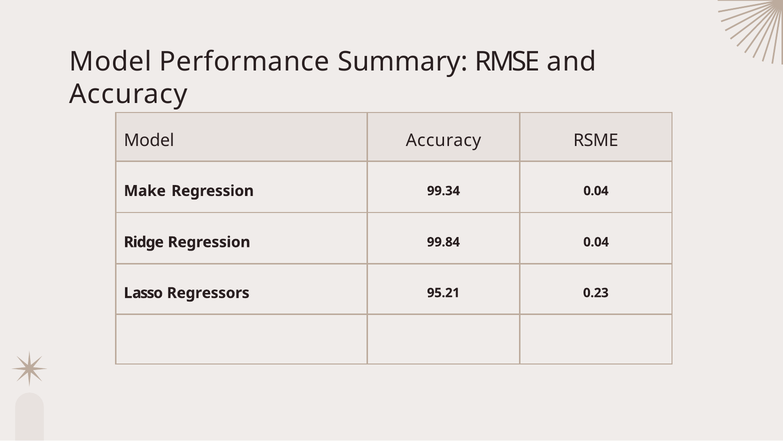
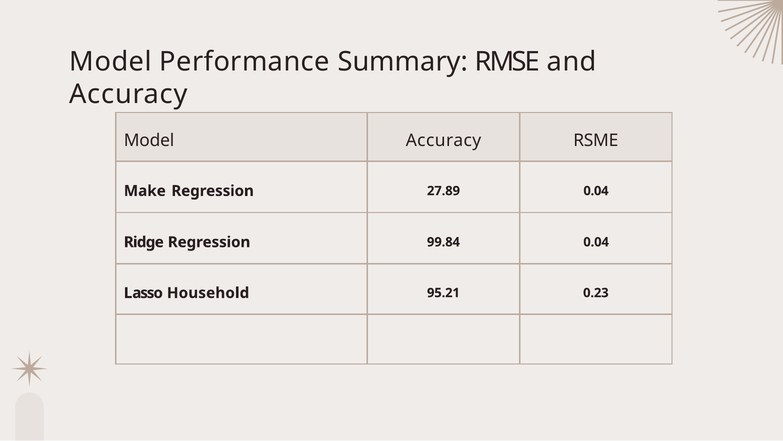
99.34: 99.34 -> 27.89 (443, 191)
Regressors: Regressors -> Household (208, 293)
